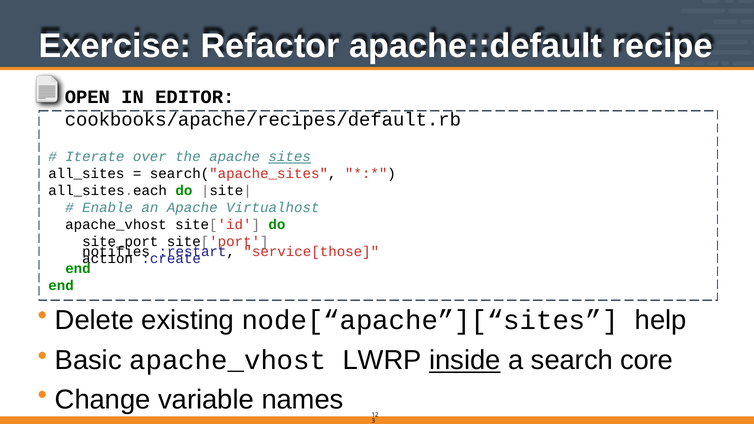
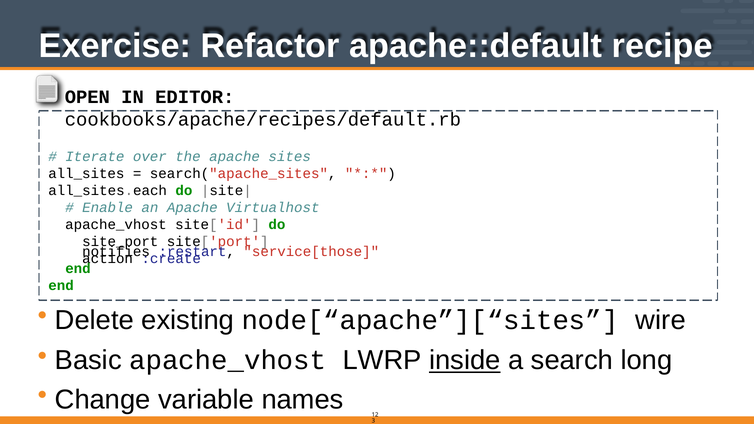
sites underline: present -> none (290, 157)
help: help -> wire (661, 320)
core: core -> long (646, 361)
